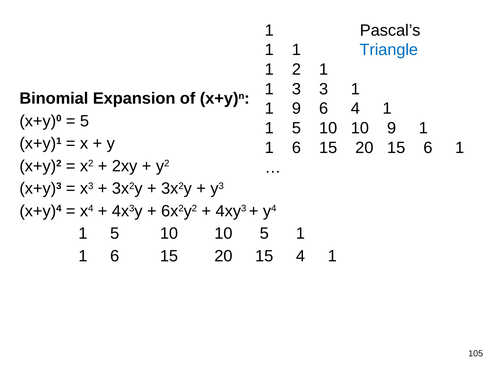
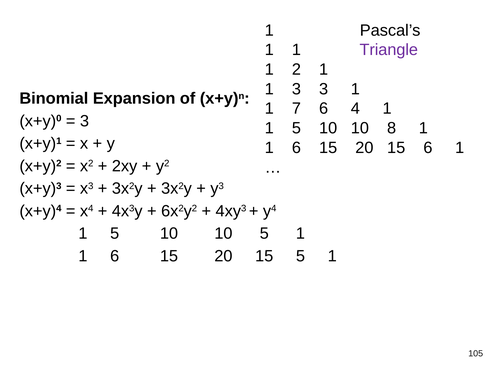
Triangle colour: blue -> purple (389, 50)
1 9: 9 -> 7 (296, 109)
5: 5 -> 3 (84, 121)
10 9: 9 -> 8 (392, 128)
15 4: 4 -> 5 (300, 256)
